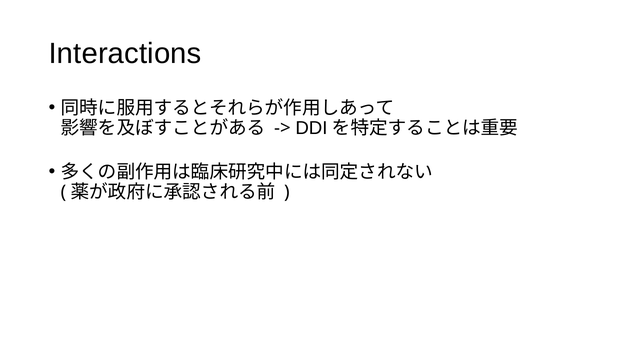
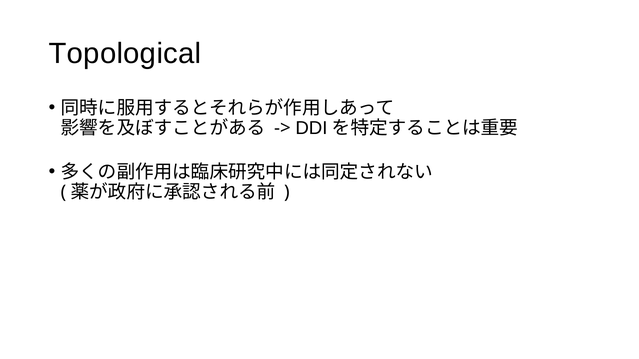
Interactions: Interactions -> Topological (125, 54)
